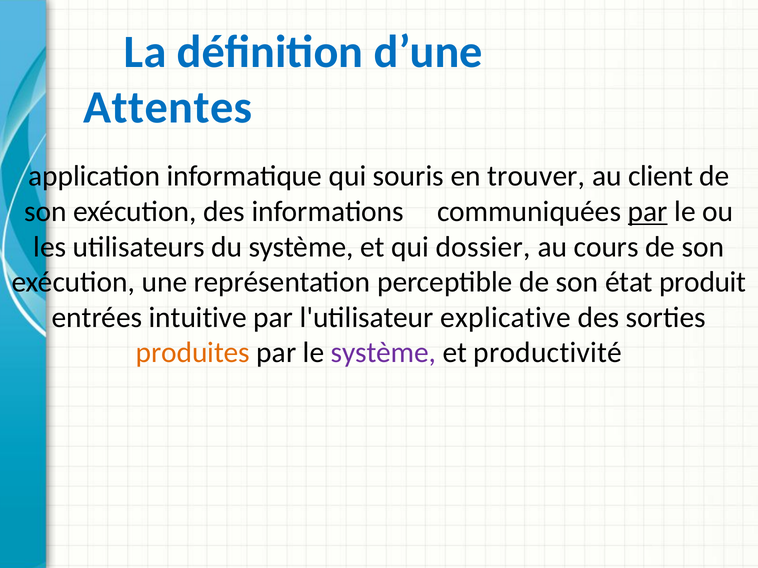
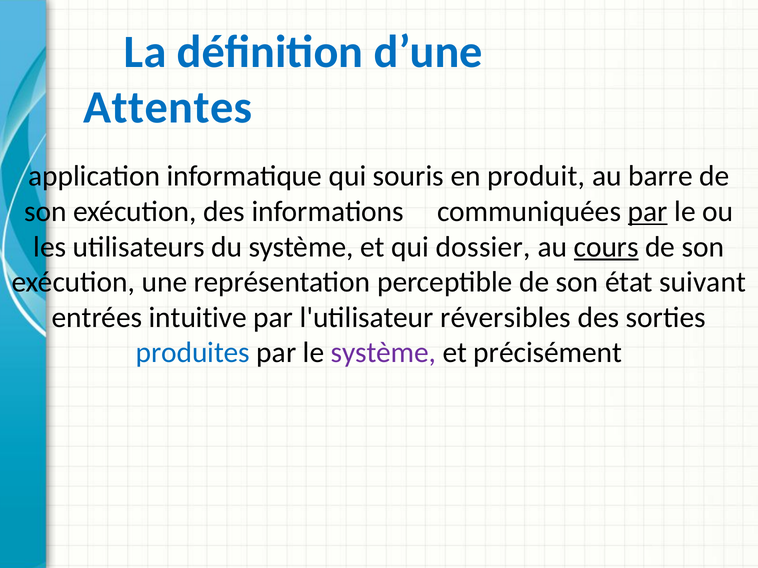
trouver: trouver -> produit (536, 176)
client: client -> barre (660, 176)
cours underline: none -> present (606, 247)
produit: produit -> suivant (703, 282)
explicative: explicative -> réversibles (506, 318)
produites colour: orange -> blue (193, 353)
productivité: productivité -> précisément (548, 353)
